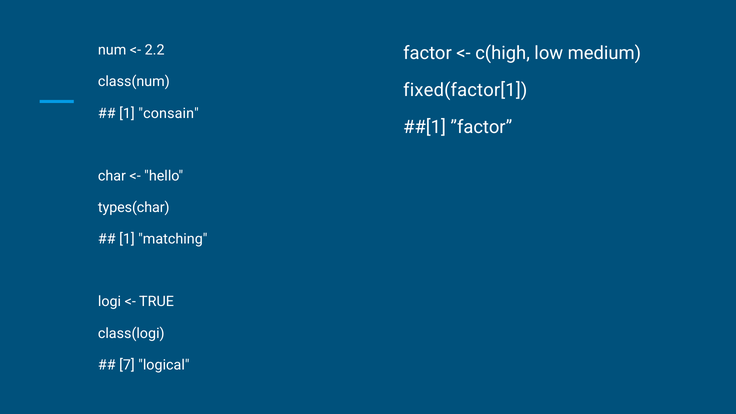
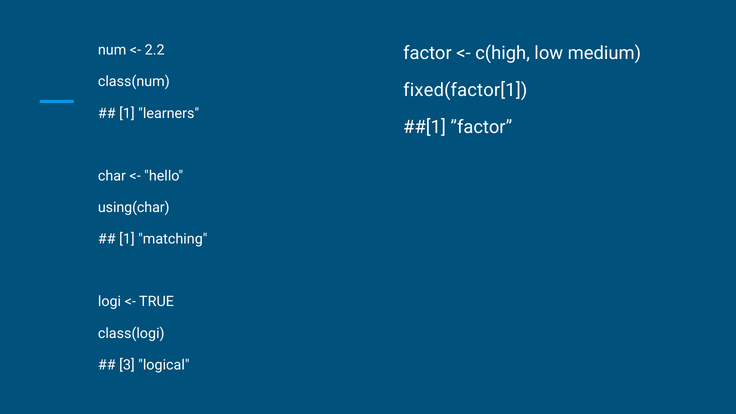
consain: consain -> learners (169, 113)
types(char: types(char -> using(char (134, 207)
7: 7 -> 3 (127, 365)
